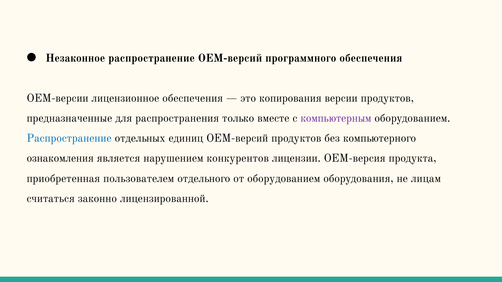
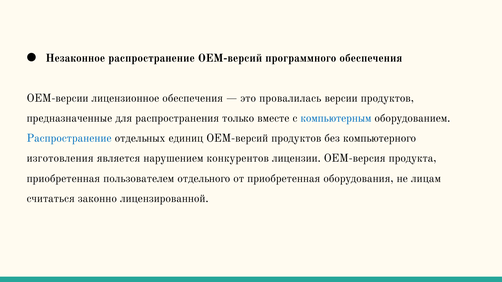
копирования: копирования -> провалилась (290, 98)
компьютерным colour: purple -> blue (336, 118)
ознакомления: ознакомления -> изготовления (60, 159)
от оборудованием: оборудованием -> приобретенная (284, 179)
